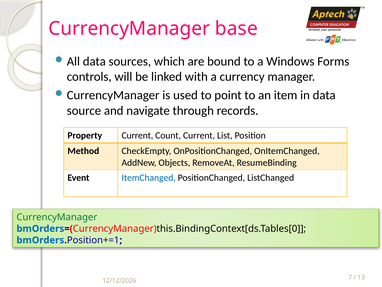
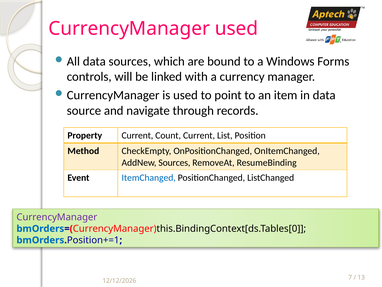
CurrencyManager base: base -> used (237, 28)
AddNew Objects: Objects -> Sources (174, 162)
CurrencyManager colour: green -> purple (57, 217)
